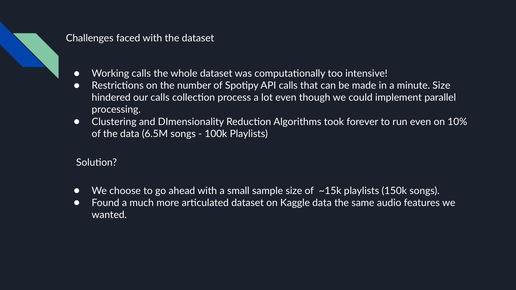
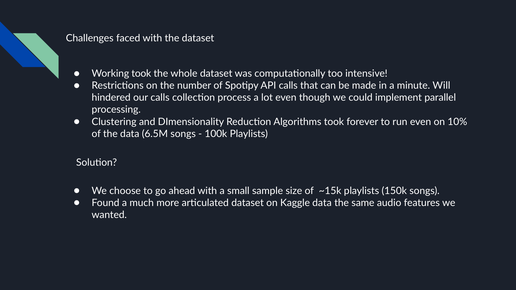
Working calls: calls -> took (141, 74)
minute Size: Size -> Will (441, 86)
